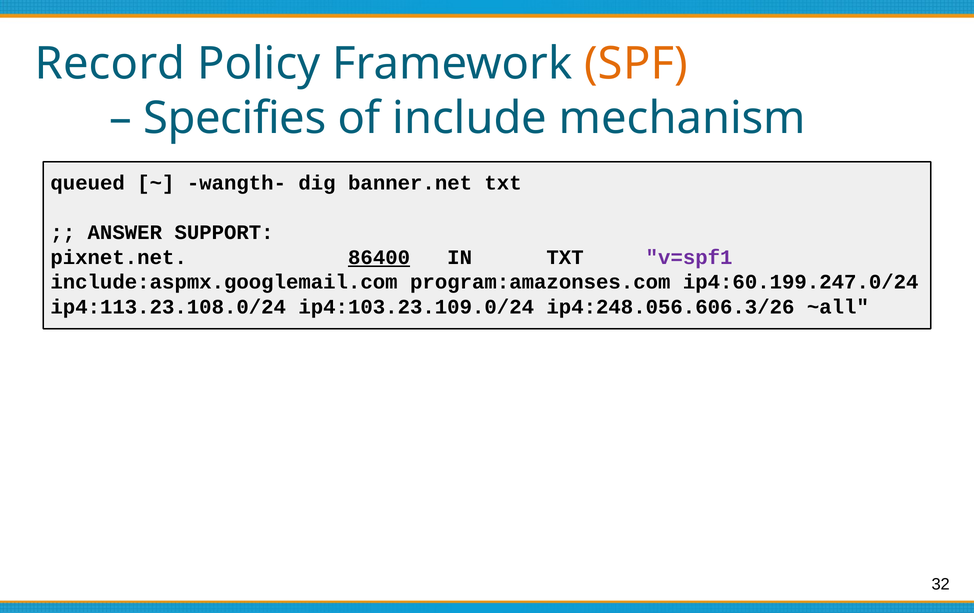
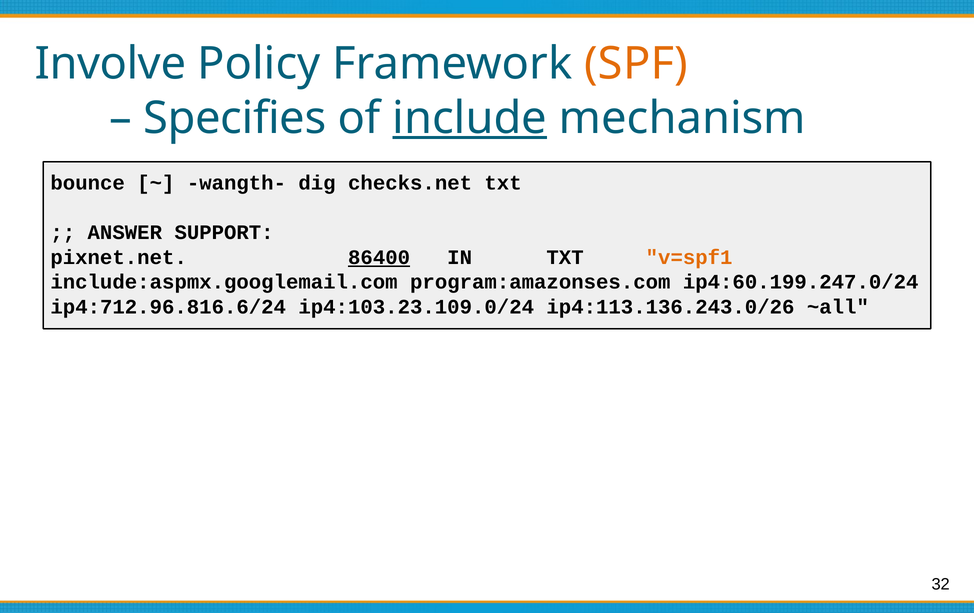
Record: Record -> Involve (110, 64)
include underline: none -> present (470, 118)
queued: queued -> bounce (88, 183)
banner.net: banner.net -> checks.net (410, 183)
v=spf1 colour: purple -> orange (689, 258)
ip4:113.23.108.0/24: ip4:113.23.108.0/24 -> ip4:712.96.816.6/24 (168, 307)
ip4:248.056.606.3/26: ip4:248.056.606.3/26 -> ip4:113.136.243.0/26 (670, 307)
